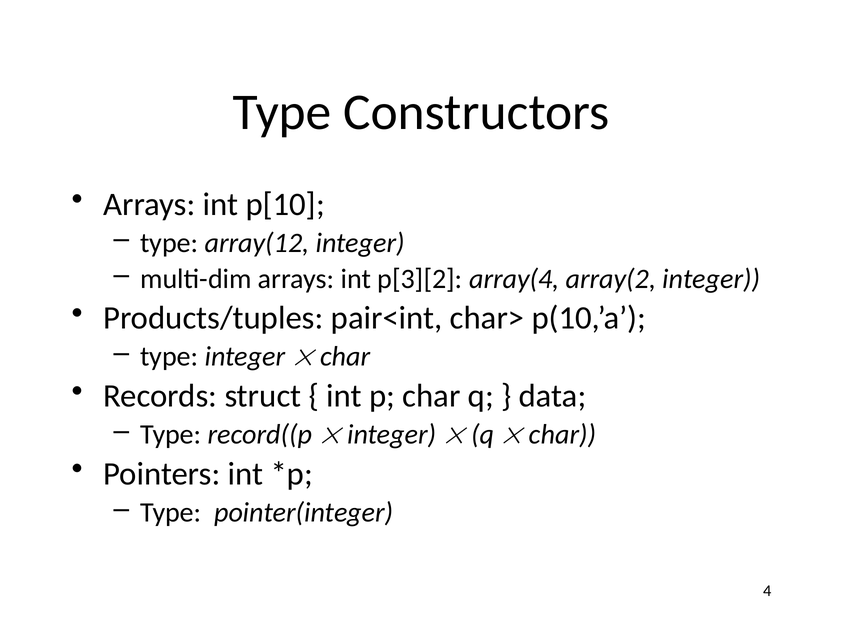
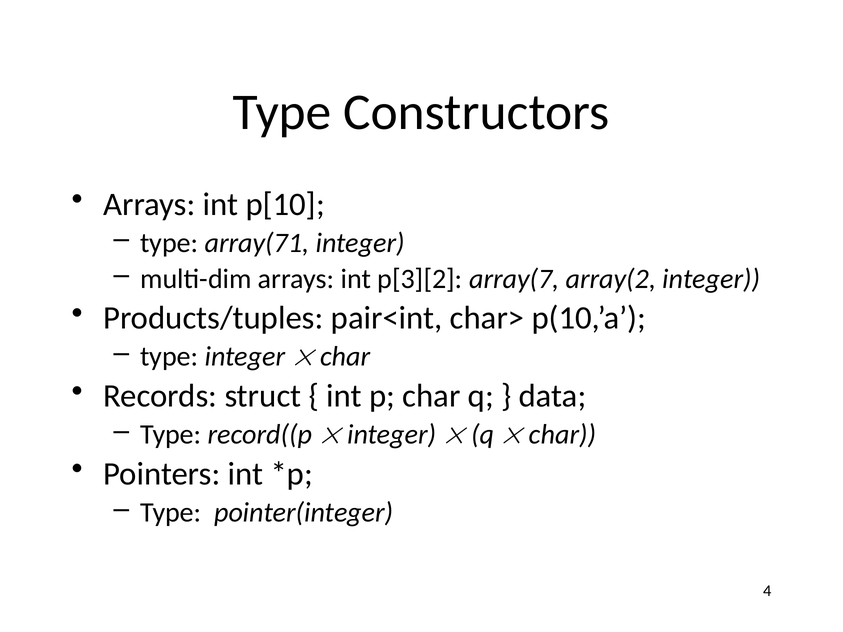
array(12: array(12 -> array(71 (257, 243)
array(4: array(4 -> array(7 (514, 279)
